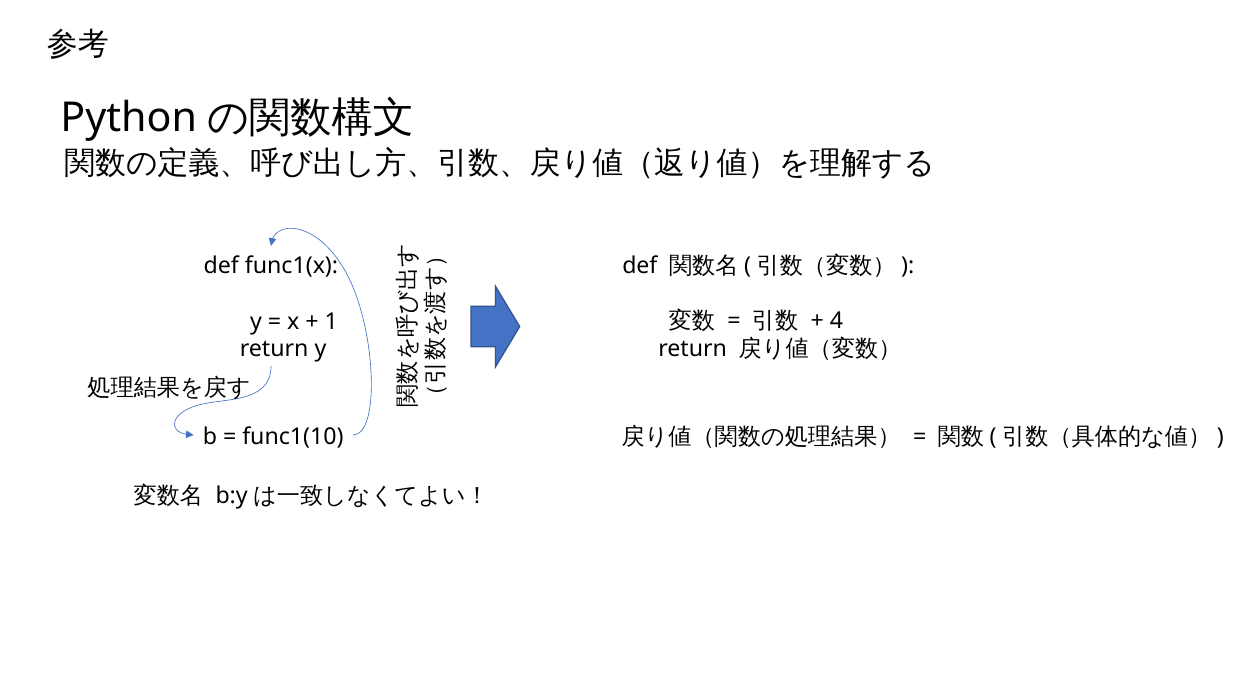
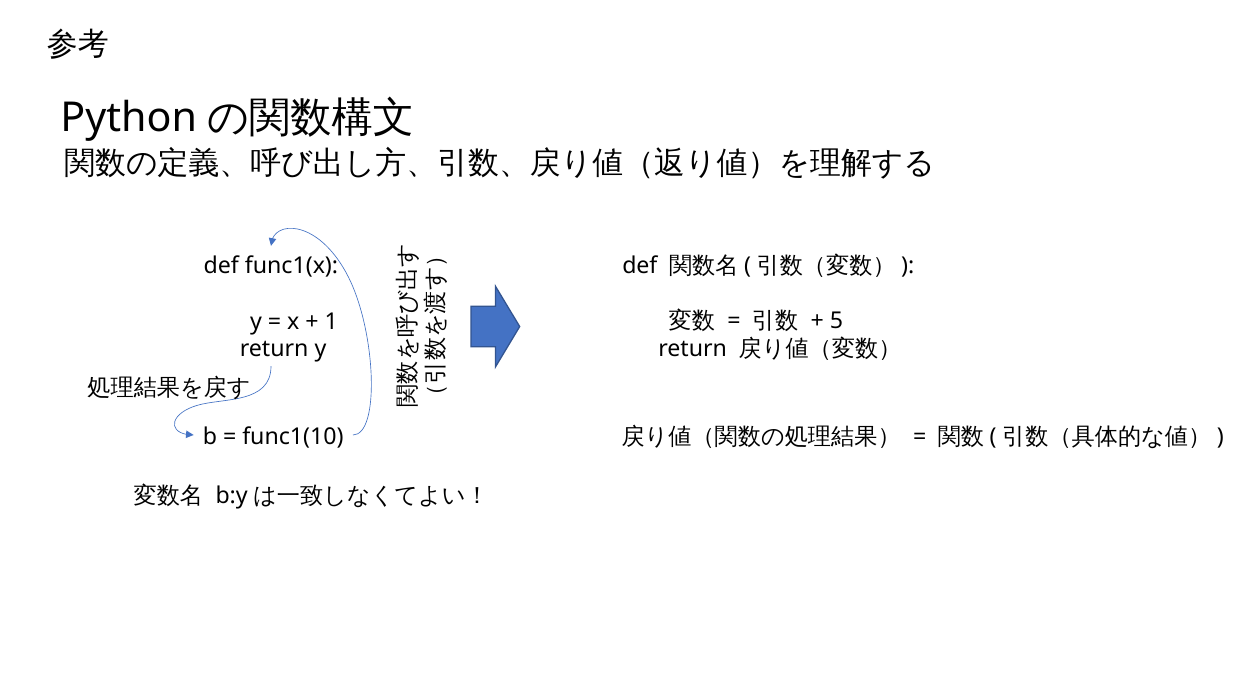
4: 4 -> 5 (836, 321)
